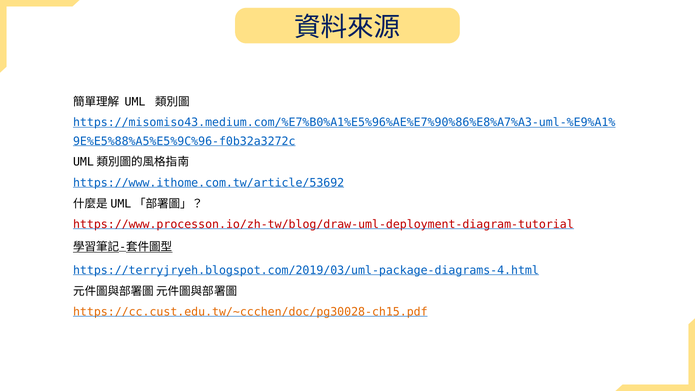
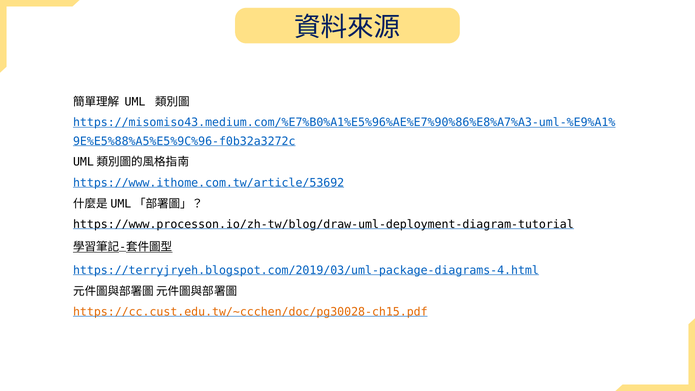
https://www.processon.io/zh-tw/blog/draw-uml-deployment-diagram-tutorial colour: red -> black (323, 224)
